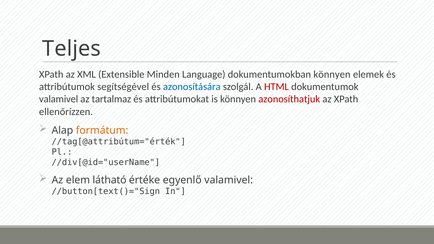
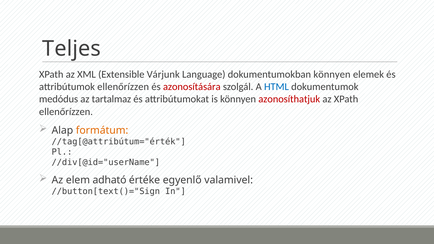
Minden: Minden -> Várjunk (163, 74)
attribútumok segítségével: segítségével -> ellenőrízzen (123, 87)
azonosítására colour: blue -> red (192, 87)
HTML colour: red -> blue (276, 87)
valamivel: valamivel -> medódus (59, 99)
látható: látható -> adható (110, 180)
